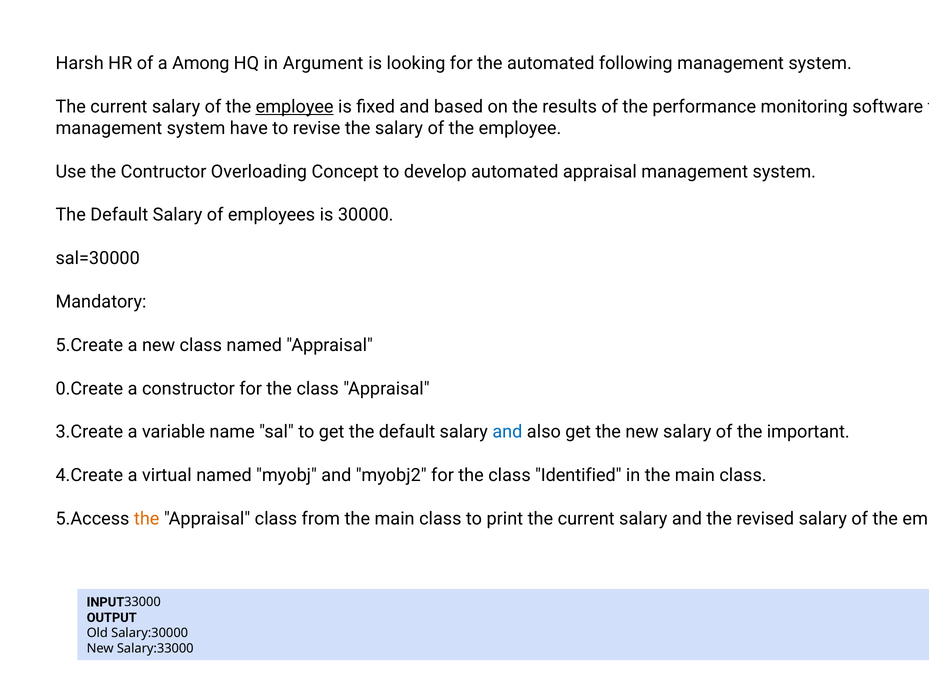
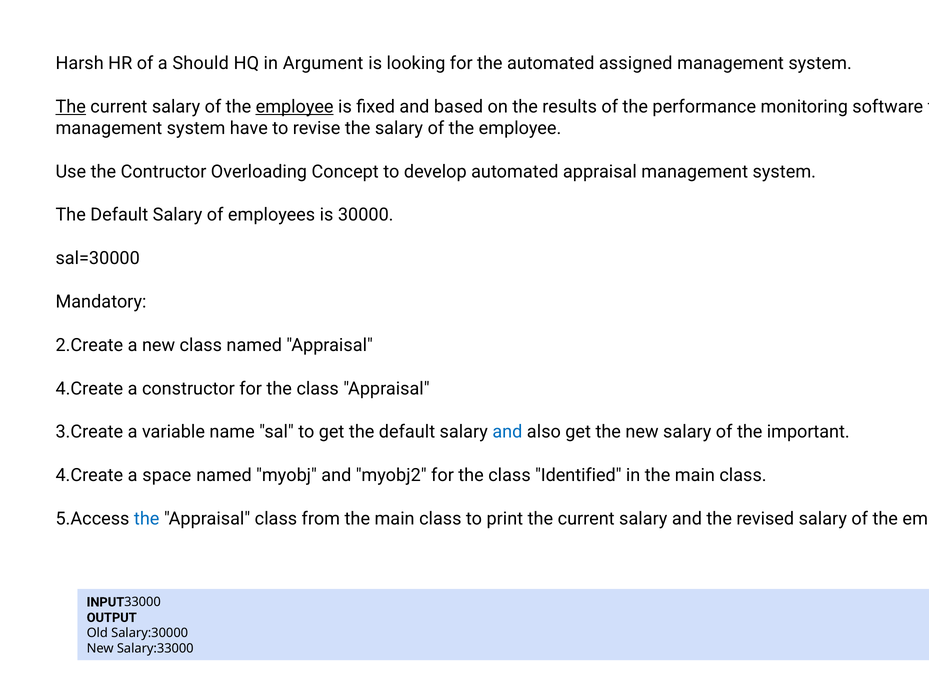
Among: Among -> Should (201, 63)
following: following -> assigned (636, 63)
The underline: none -> present (71, 107)
5.Create: 5.Create -> 2.Create (89, 345)
0.Create: 0.Create -> 4.Create (89, 388)
virtual: virtual -> space (167, 475)
the colour: orange -> blue (147, 519)
